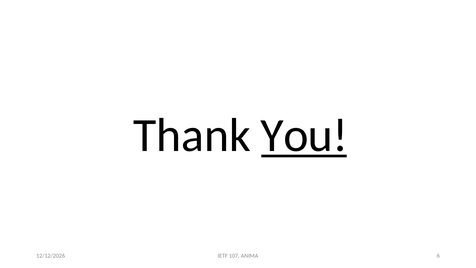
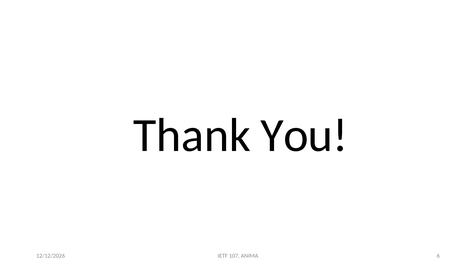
You underline: present -> none (304, 135)
